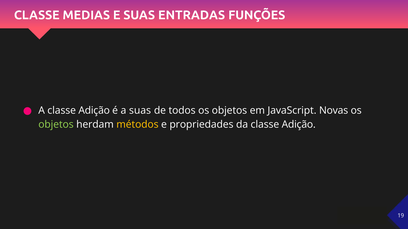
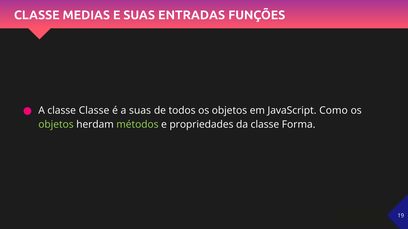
A classe Adição: Adição -> Classe (94, 111)
Novas: Novas -> Como (334, 111)
métodos colour: yellow -> light green (137, 125)
da classe Adição: Adição -> Forma (299, 125)
